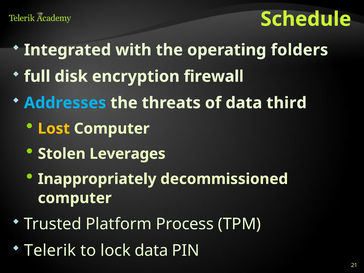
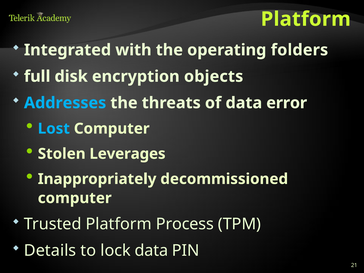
Schedule: Schedule -> Platform (306, 19)
firewall: firewall -> objects (214, 76)
third: third -> error (287, 103)
Lost colour: yellow -> light blue (54, 129)
Telerik: Telerik -> Details (50, 250)
